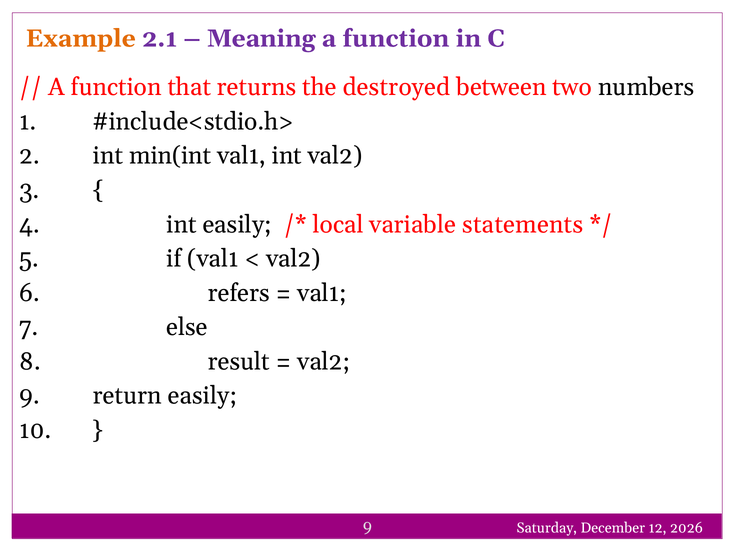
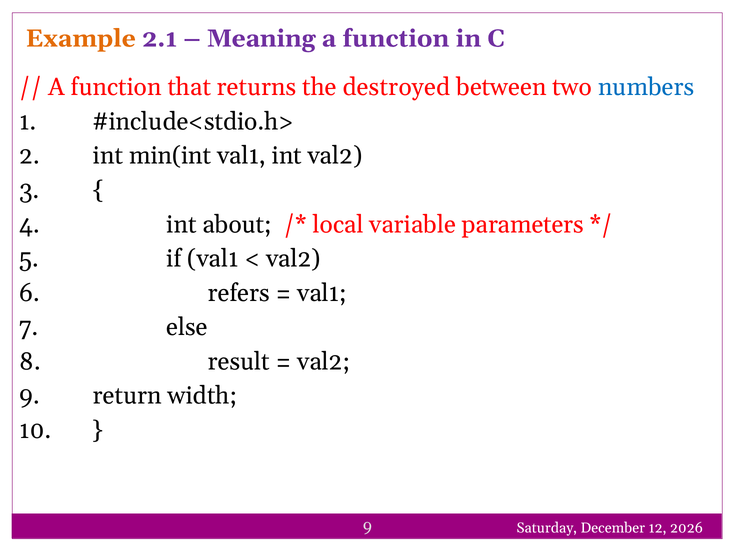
numbers colour: black -> blue (646, 87)
int easily: easily -> about (237, 225)
statements: statements -> parameters (523, 225)
return easily: easily -> width (203, 396)
